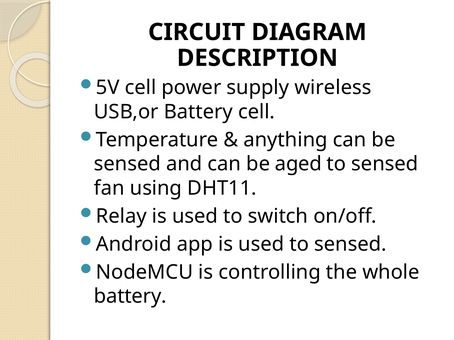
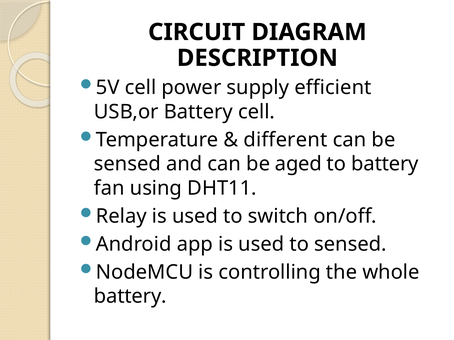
wireless: wireless -> efficient (333, 88)
anything: anything -> different (285, 140)
sensed: sensed -> battery (385, 164)
